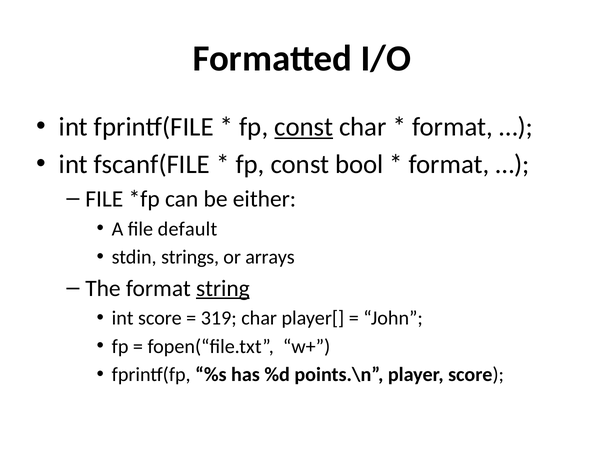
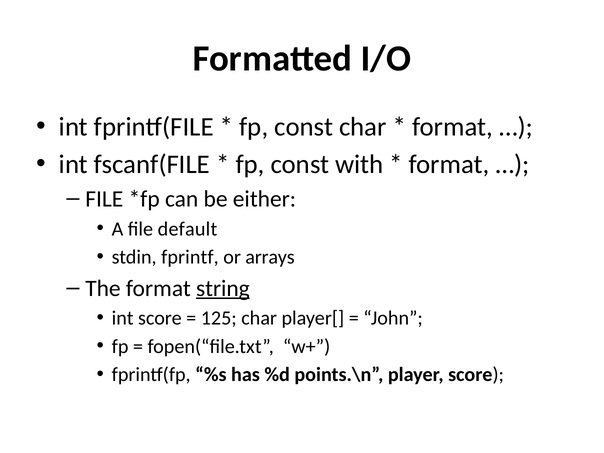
const underline: present -> none (304, 127)
bool: bool -> with (359, 164)
strings: strings -> fprintf (190, 257)
319: 319 -> 125 (219, 318)
